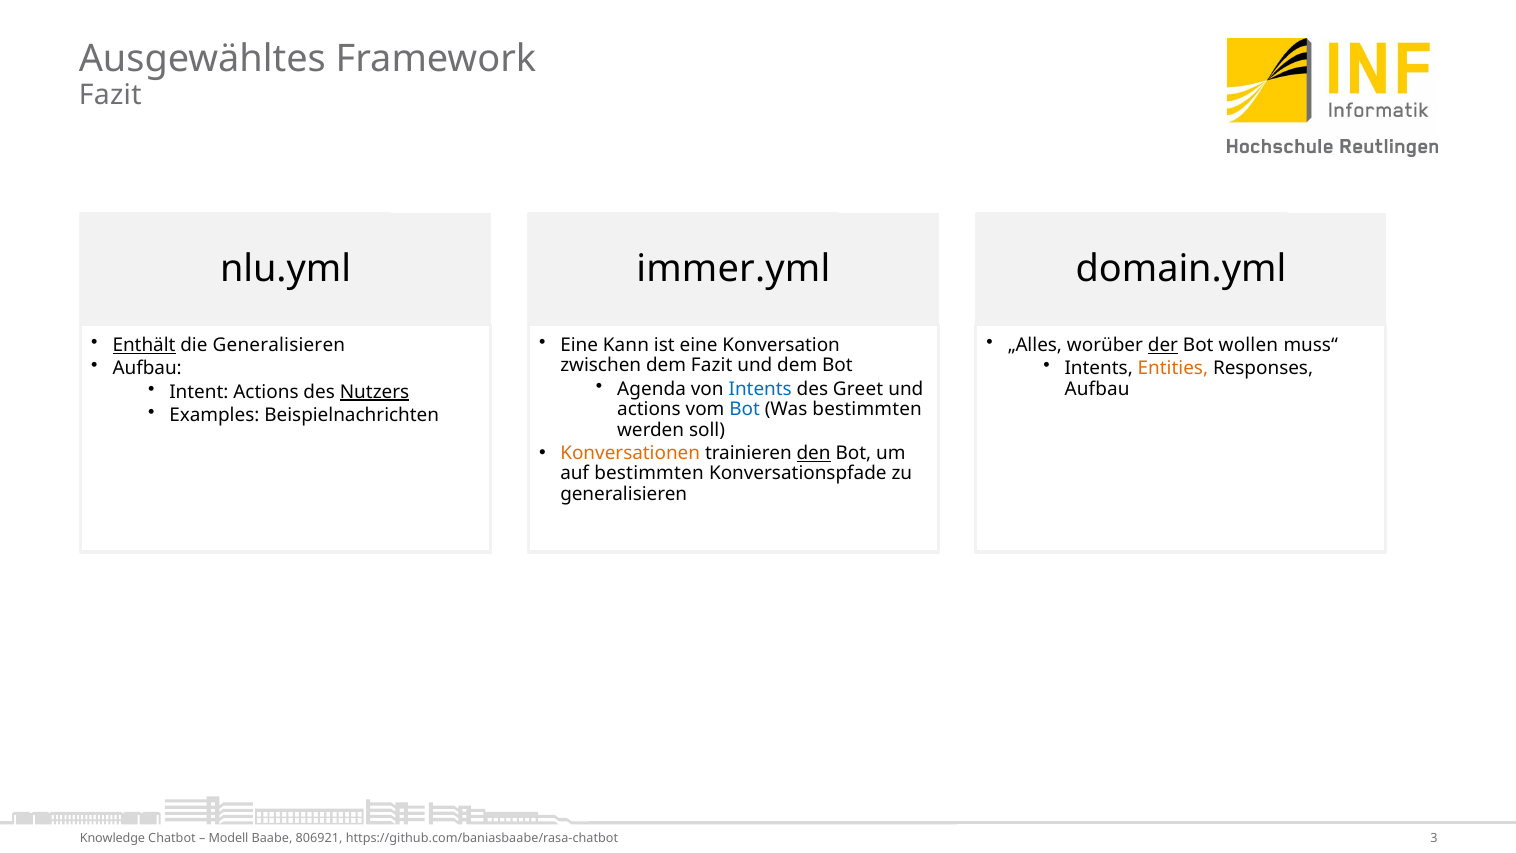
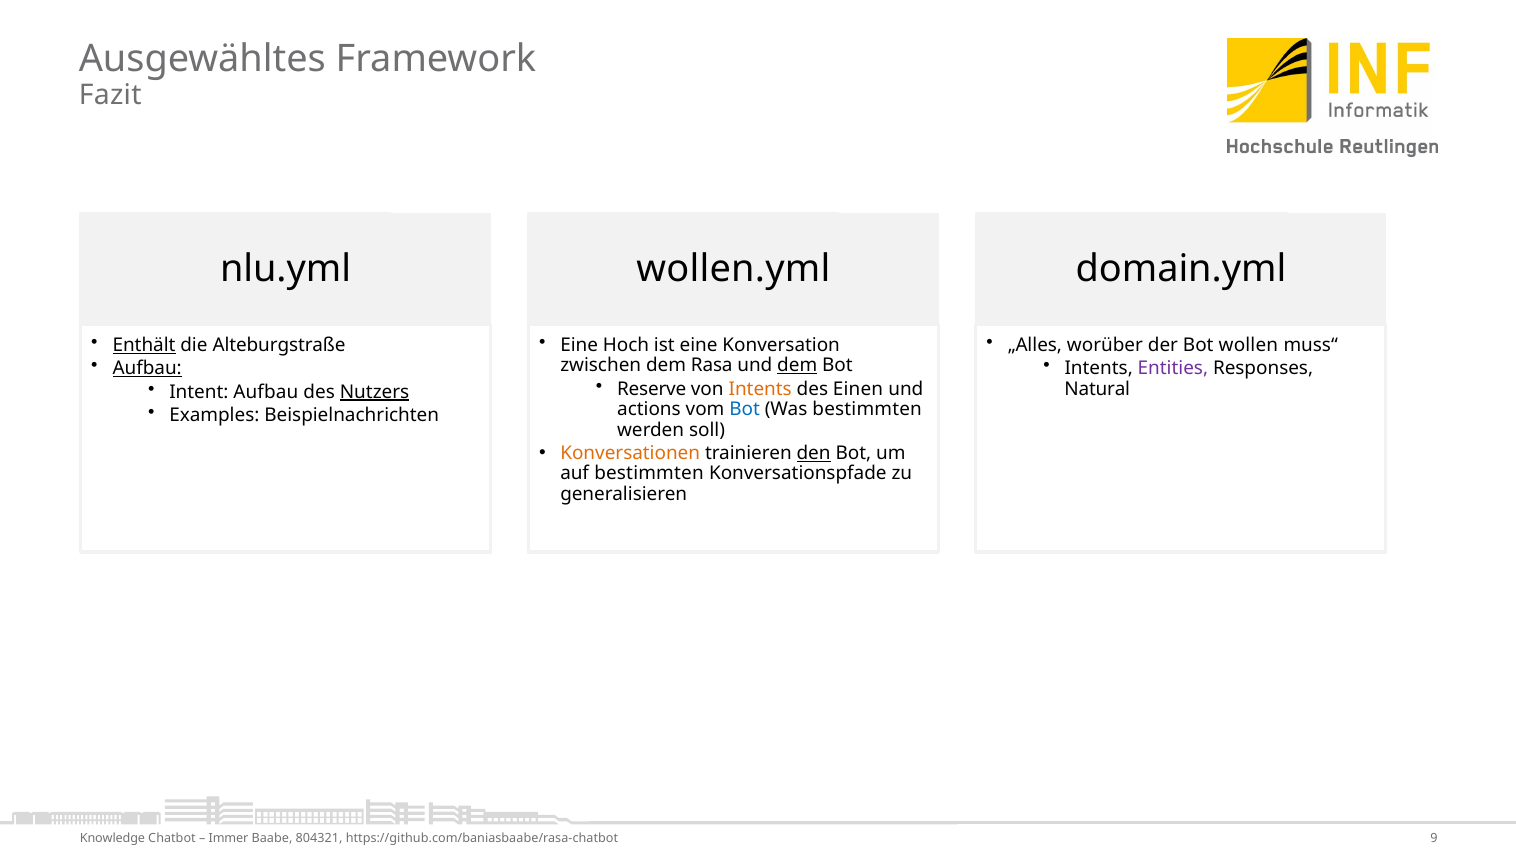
immer.yml: immer.yml -> wollen.yml (733, 269)
die Generalisieren: Generalisieren -> Alteburgstraße (279, 345)
Kann: Kann -> Hoch (626, 345)
der underline: present -> none (1163, 345)
Aufbau underline: none -> present (147, 368)
Entities colour: orange -> purple (1173, 368)
dem Fazit: Fazit -> Rasa (712, 366)
dem underline: none -> present (797, 366)
Agenda: Agenda -> Reserve (652, 389)
Intents colour: blue -> orange (760, 389)
Greet: Greet -> Einen (858, 389)
Intent Actions: Actions -> Aufbau (266, 392)
Aufbau: Aufbau -> Natural (1097, 389)
Modell: Modell -> Immer (229, 838)
806921: 806921 -> 804321 (319, 838)
3: 3 -> 9 (1434, 838)
